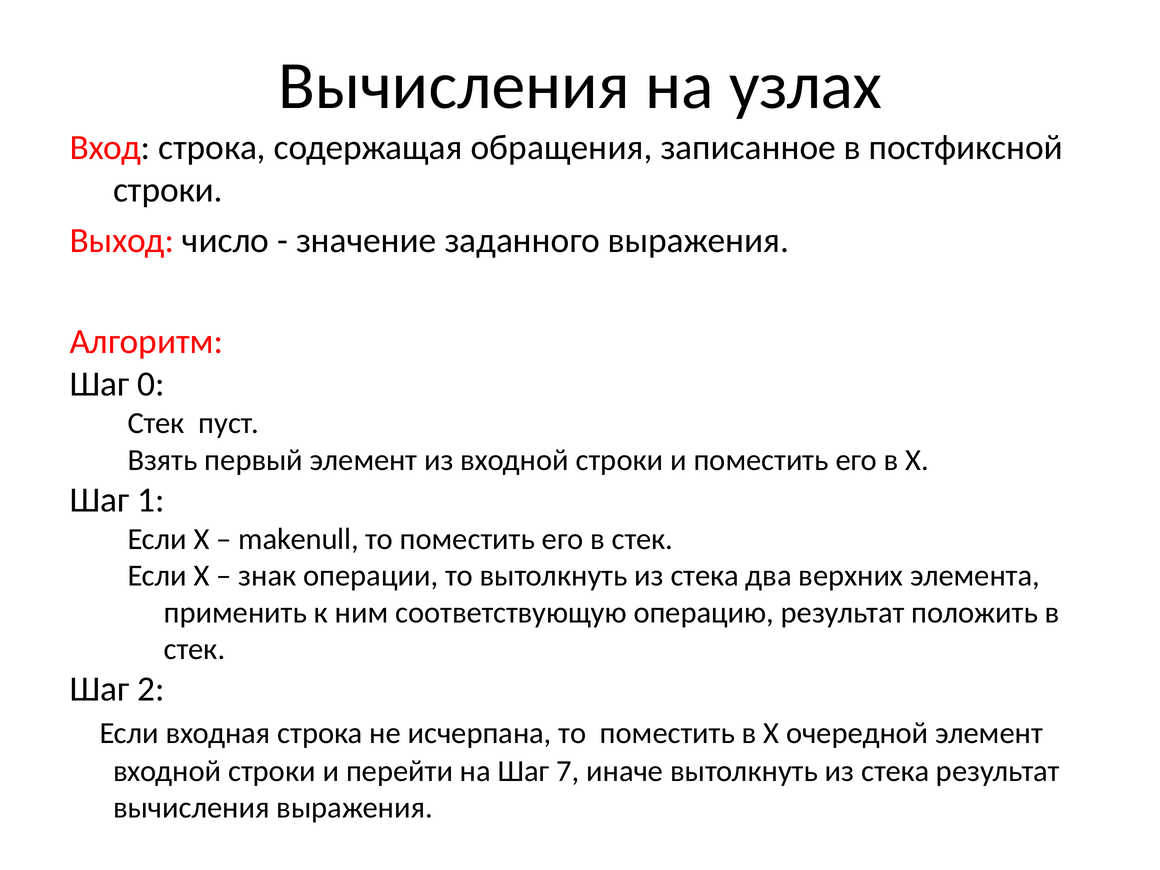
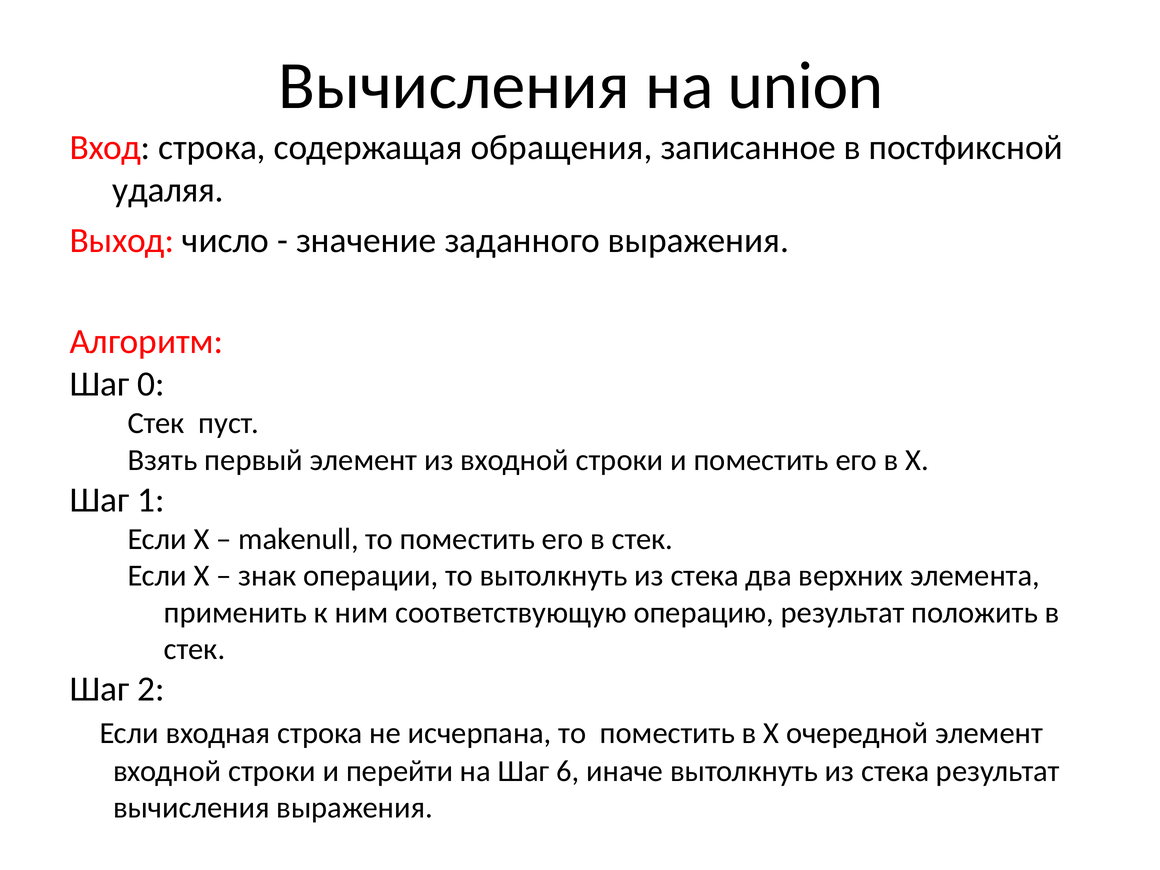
узлах: узлах -> union (806, 86)
строки: строки -> удаляя (168, 190)
7: 7 -> 6 (568, 771)
